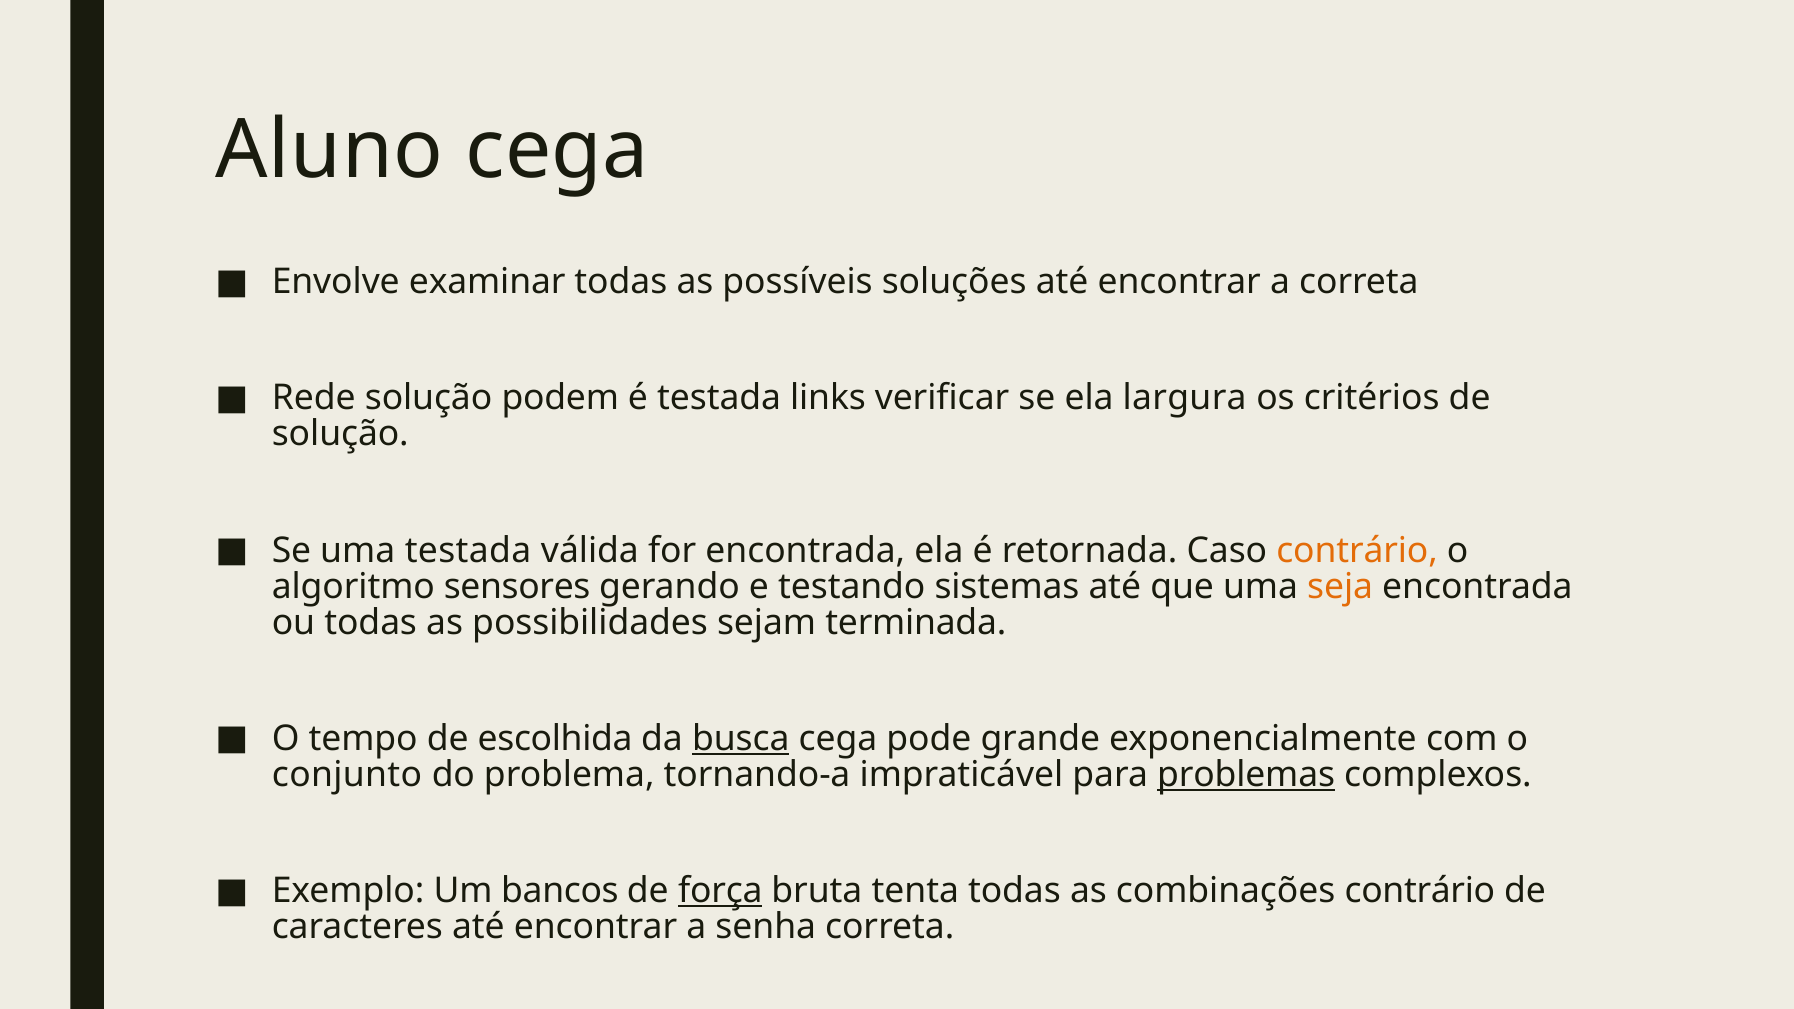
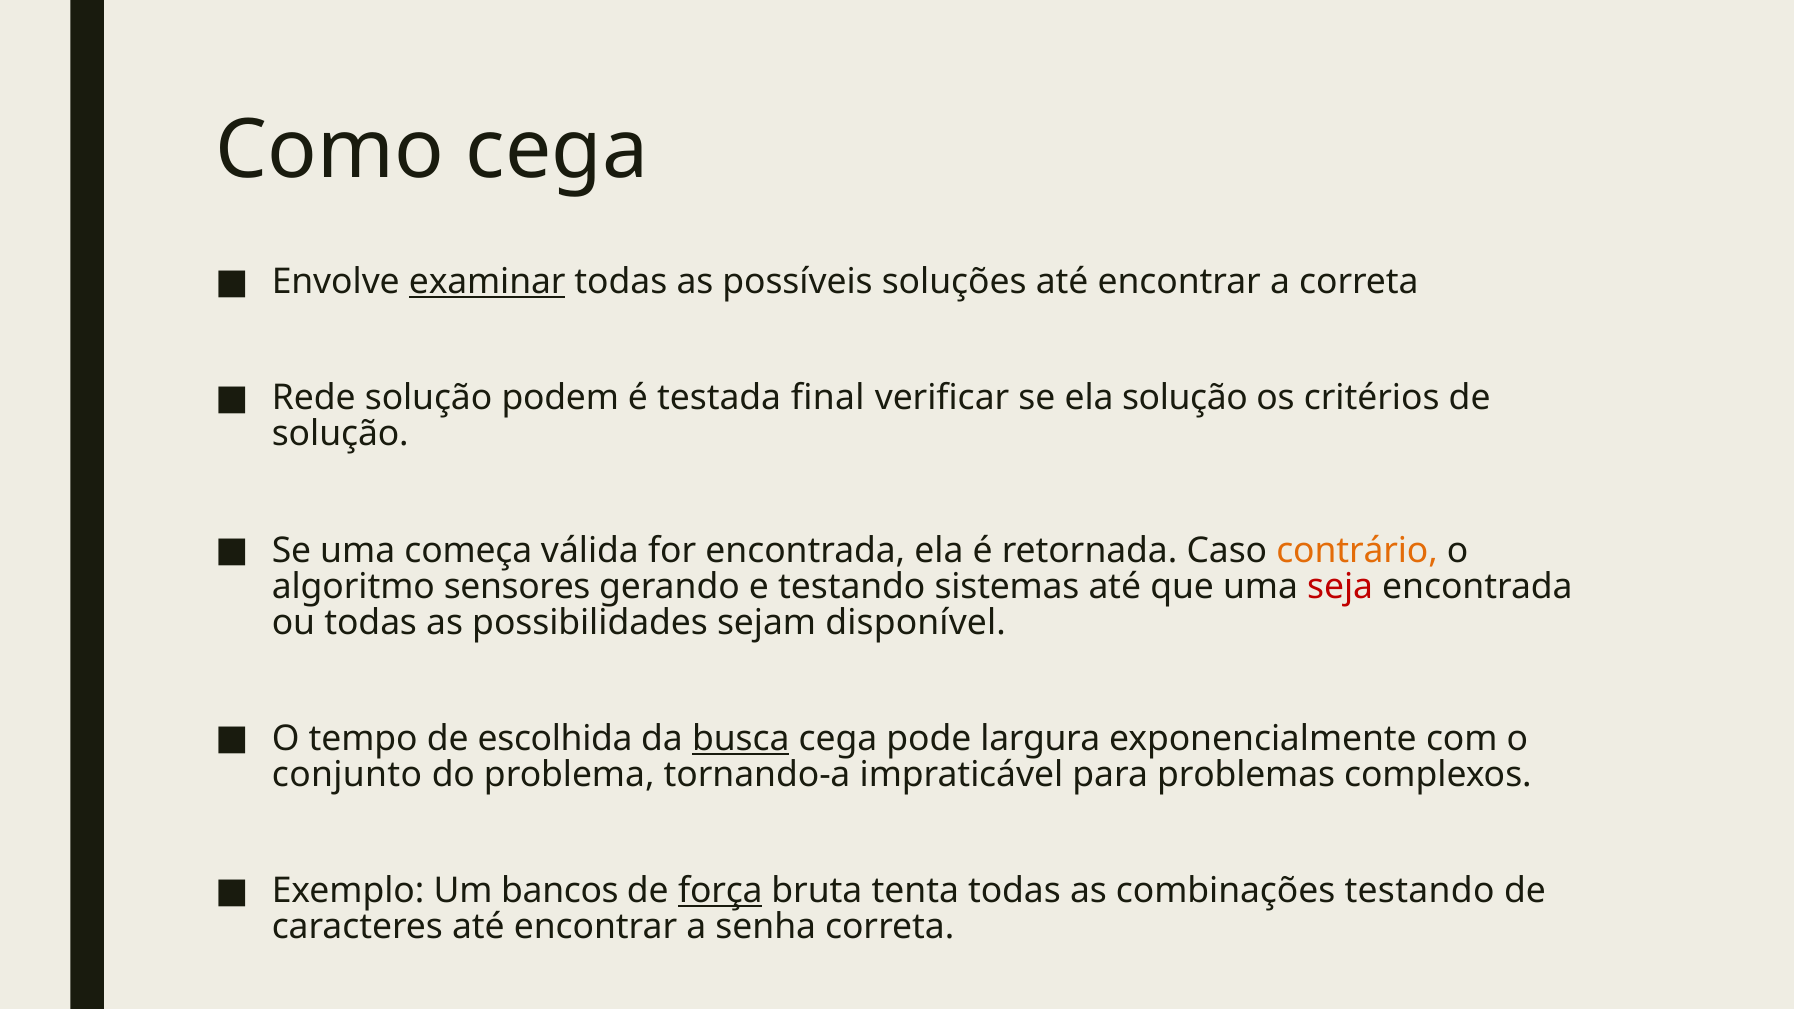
Aluno: Aluno -> Como (330, 151)
examinar underline: none -> present (487, 282)
links: links -> final (828, 398)
ela largura: largura -> solução (1185, 398)
uma testada: testada -> começa (468, 550)
seja colour: orange -> red (1340, 586)
terminada: terminada -> disponível (916, 622)
grande: grande -> largura (1040, 739)
problemas underline: present -> none (1246, 775)
combinações contrário: contrário -> testando (1420, 891)
